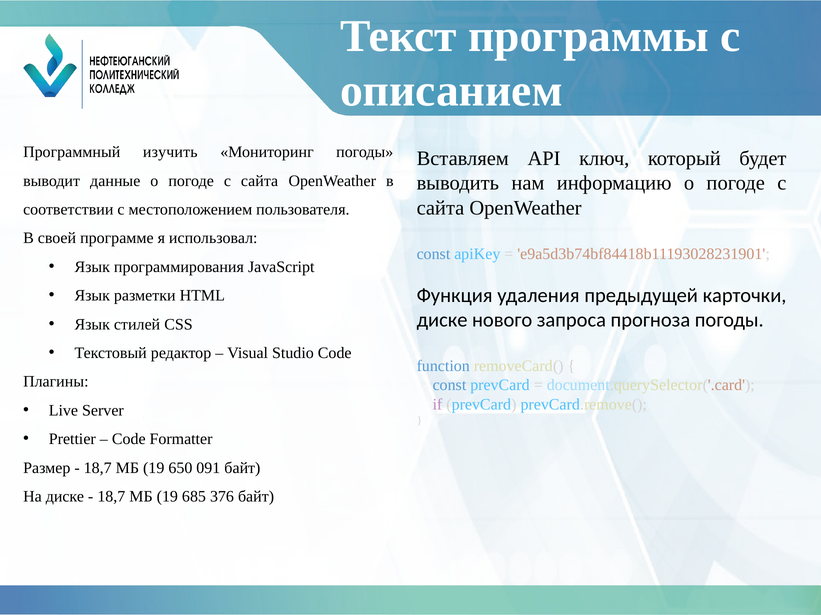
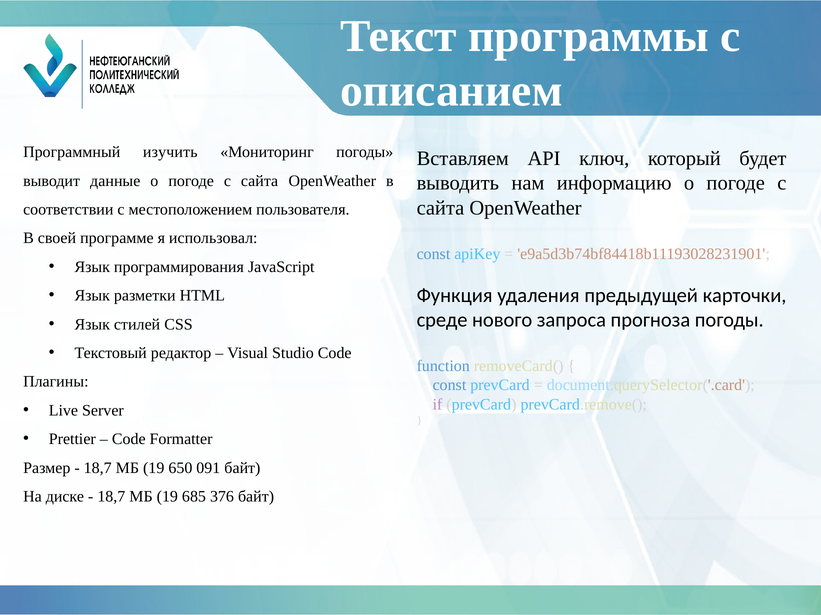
диске: диске -> среде (442, 320)
